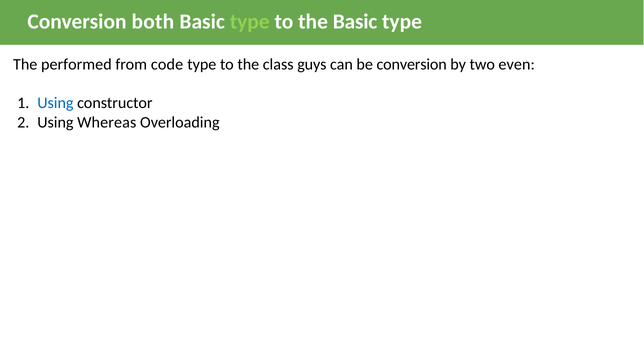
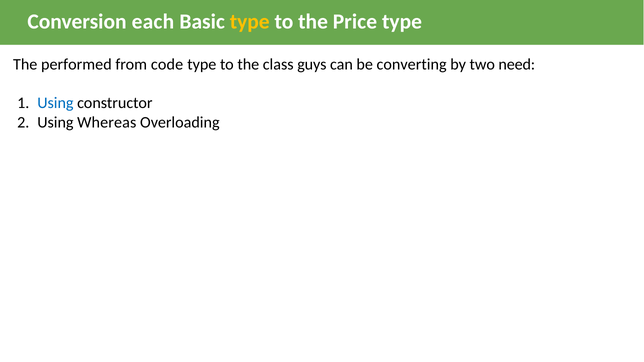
both: both -> each (153, 22)
type colour: light green -> yellow (250, 22)
the Basic: Basic -> Price (355, 22)
be conversion: conversion -> converting (412, 65)
even: even -> need (517, 65)
